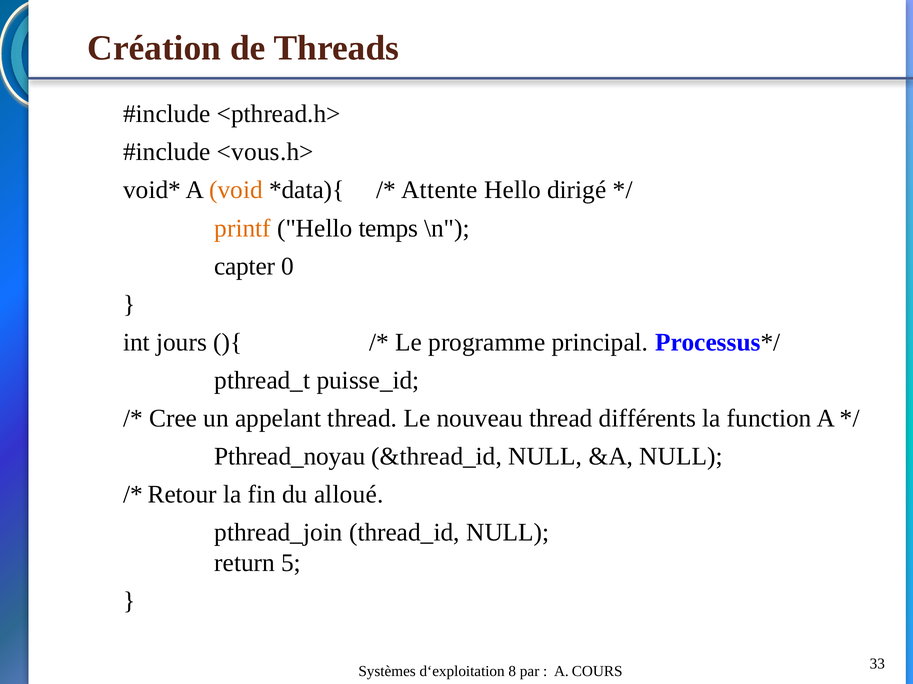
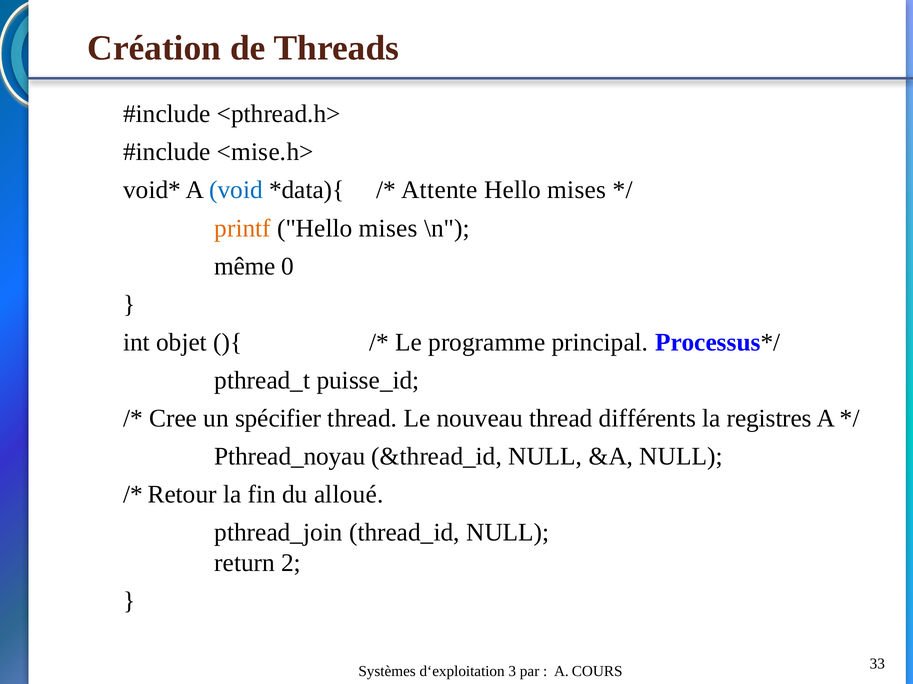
<vous.h>: <vous.h> -> <mise.h> (265, 152)
void colour: orange -> blue (236, 190)
dirigé: dirigé -> mises (577, 190)
temps: temps -> mises (388, 228)
capter: capter -> même (245, 266)
jours: jours -> objet (182, 343)
appelant: appelant -> spécifier (278, 419)
function: function -> registres (769, 419)
5: 5 -> 2 (291, 563)
8: 8 -> 3 (512, 672)
